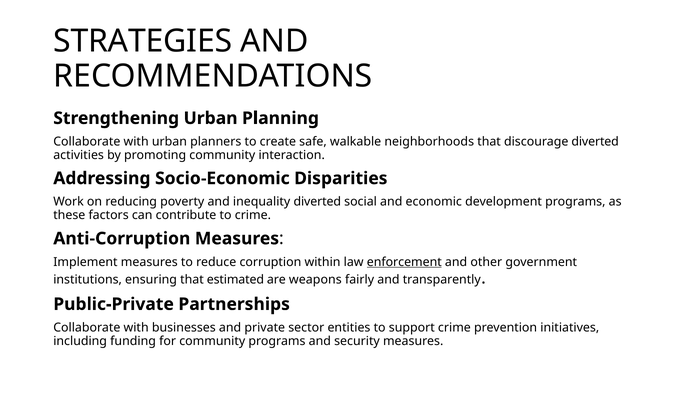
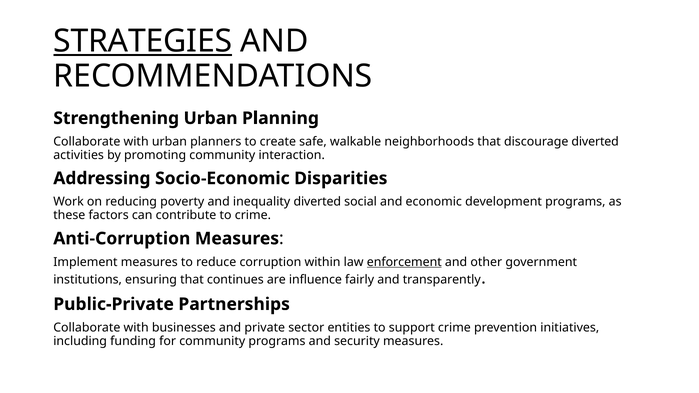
STRATEGIES underline: none -> present (143, 41)
estimated: estimated -> continues (235, 280)
weapons: weapons -> influence (315, 280)
